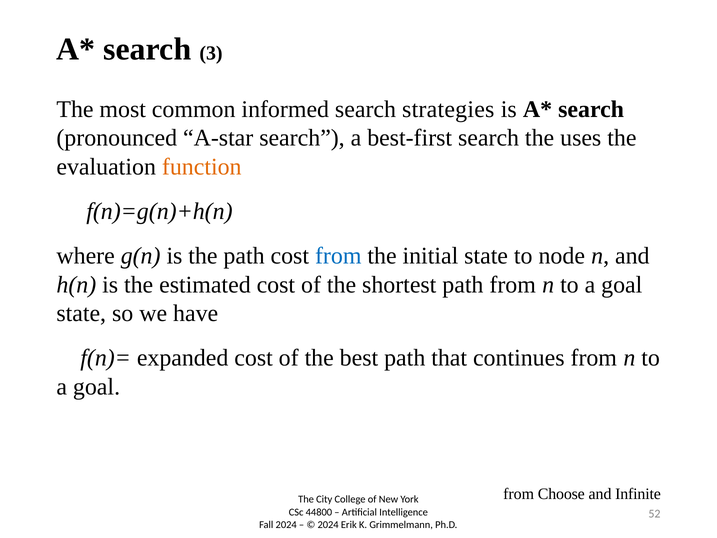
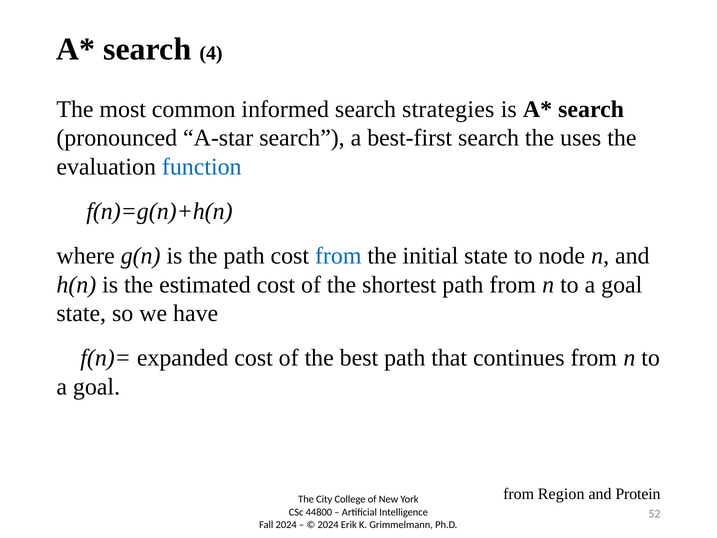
3: 3 -> 4 (211, 53)
function colour: orange -> blue (202, 167)
Choose: Choose -> Region (561, 494)
Infinite: Infinite -> Protein (638, 494)
